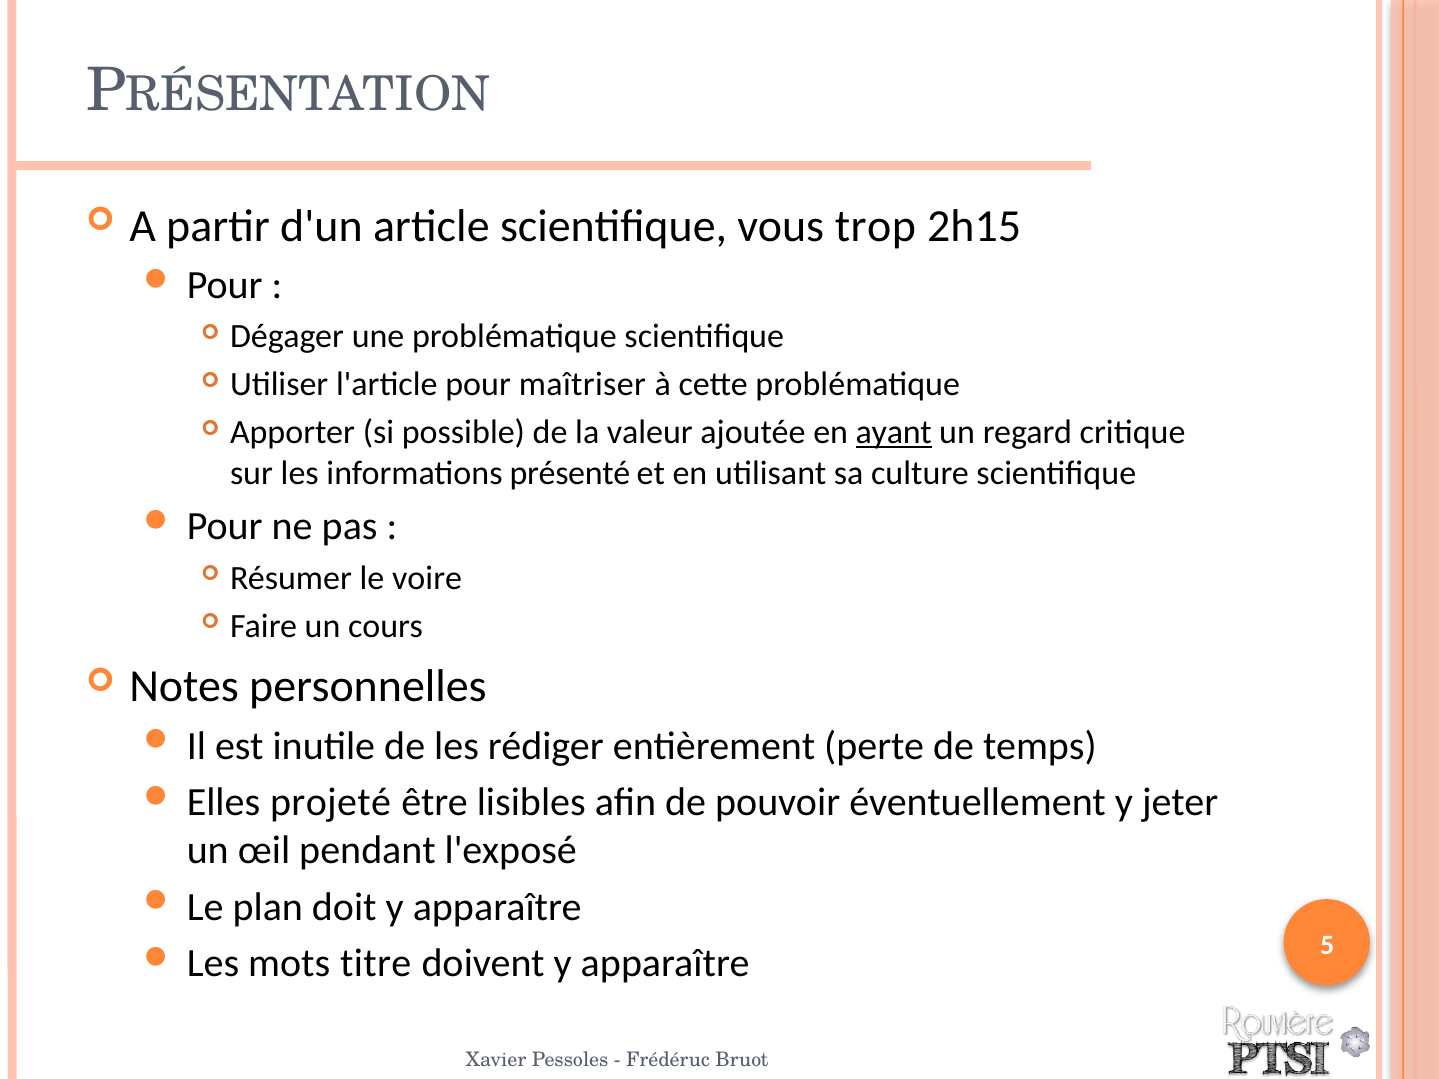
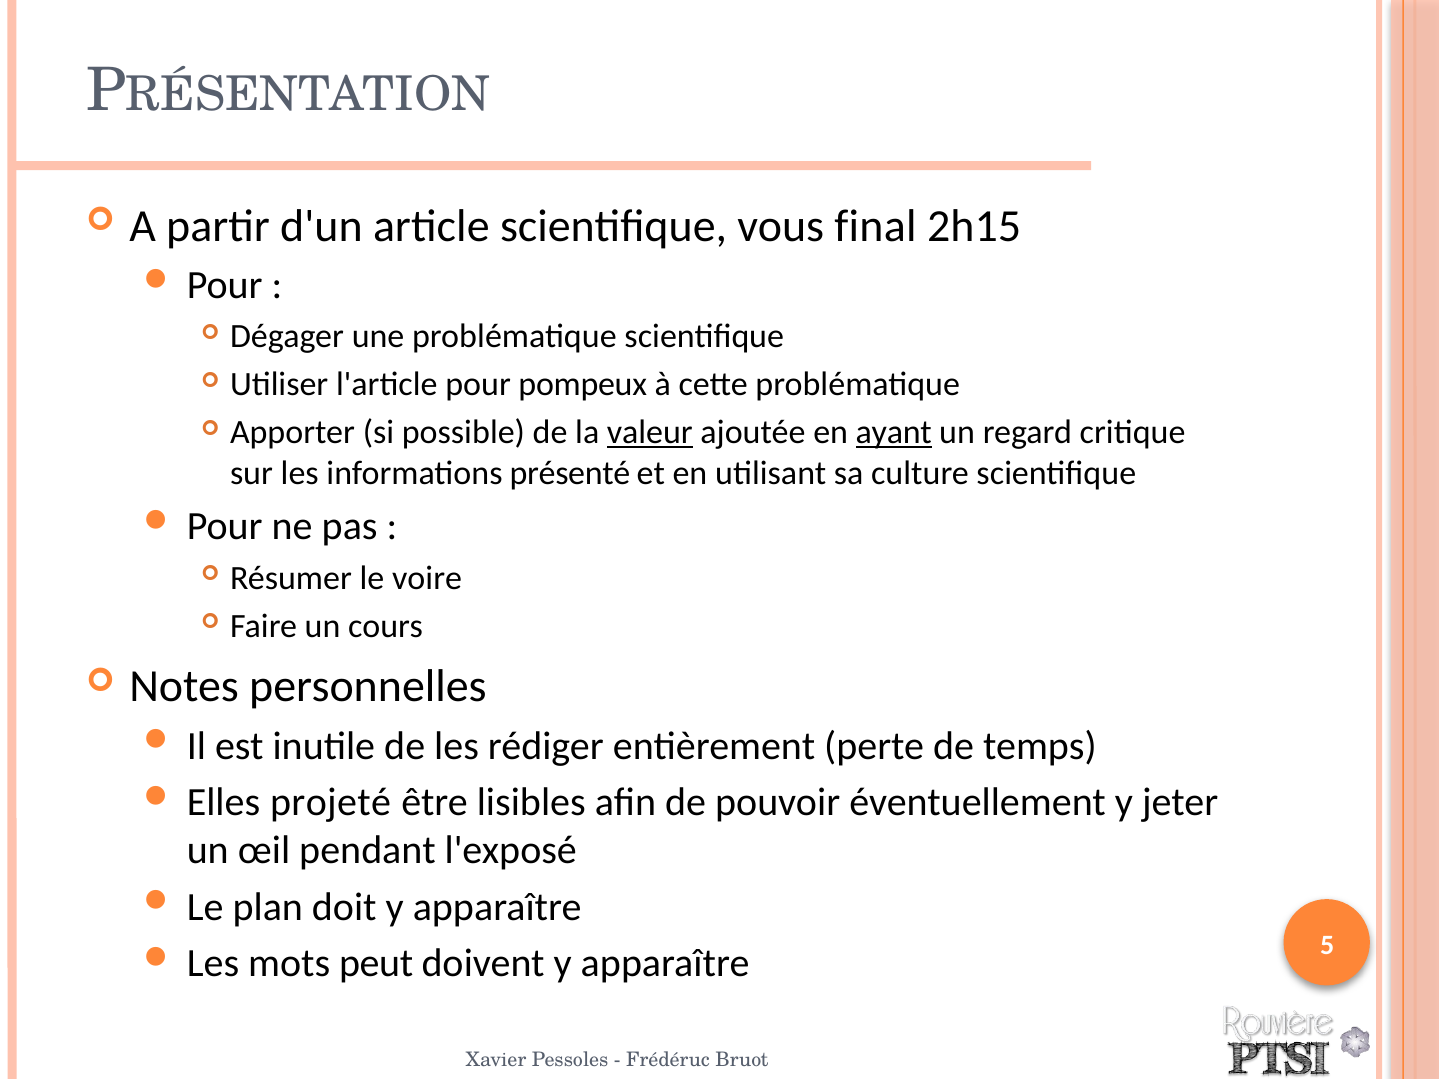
trop: trop -> final (875, 226)
maîtriser: maîtriser -> pompeux (583, 385)
valeur underline: none -> present (650, 433)
titre: titre -> peut (376, 963)
